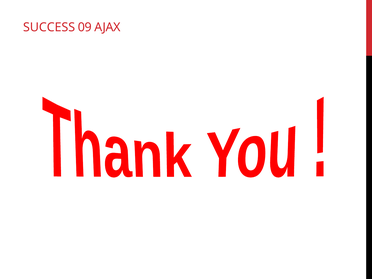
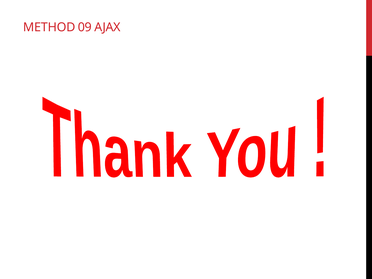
SUCCESS: SUCCESS -> METHOD (49, 27)
